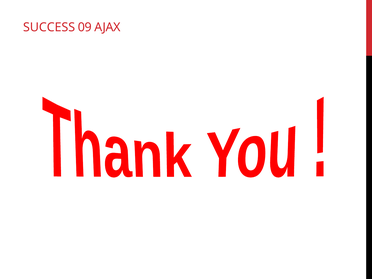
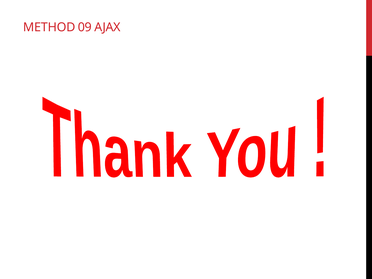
SUCCESS: SUCCESS -> METHOD (49, 27)
